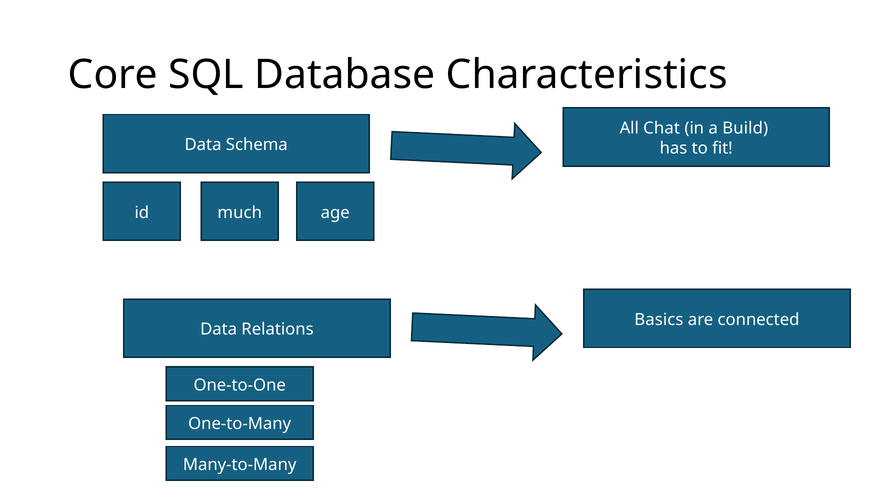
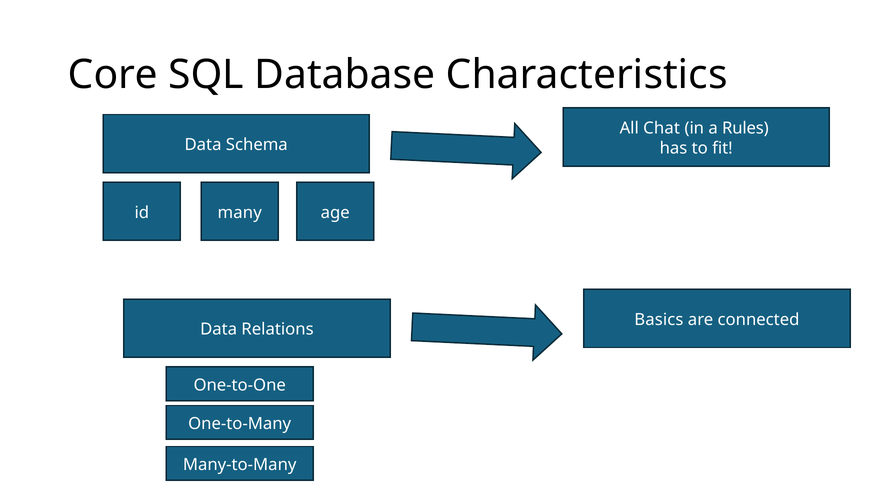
Build: Build -> Rules (745, 128)
much: much -> many (240, 213)
